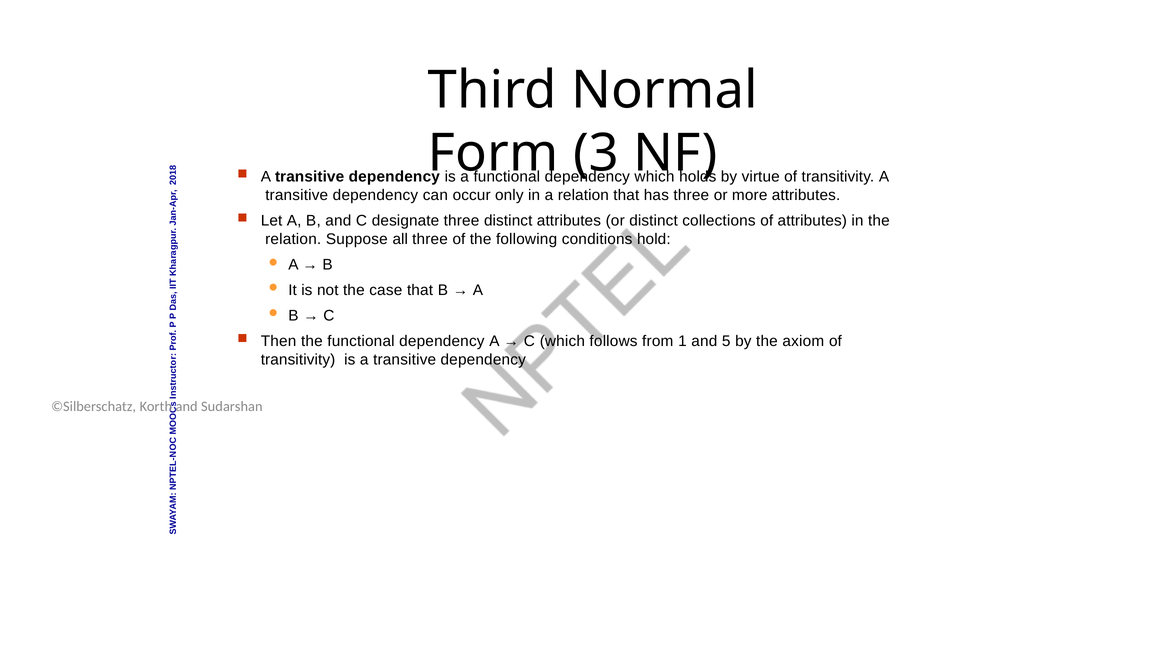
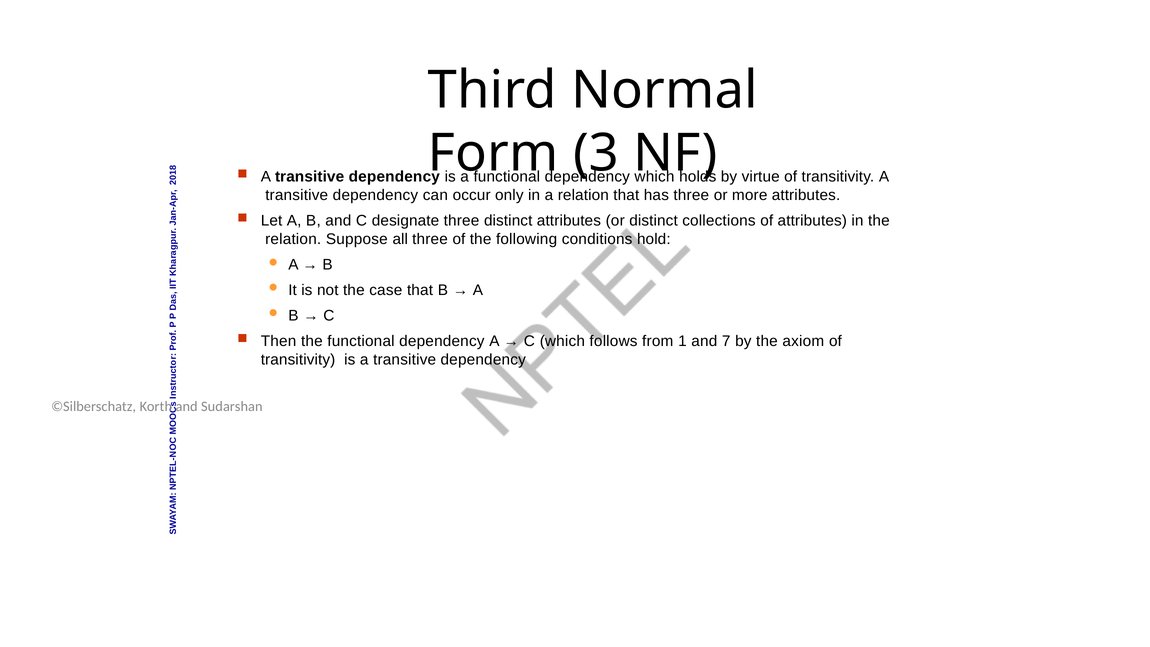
5: 5 -> 7 (726, 341)
